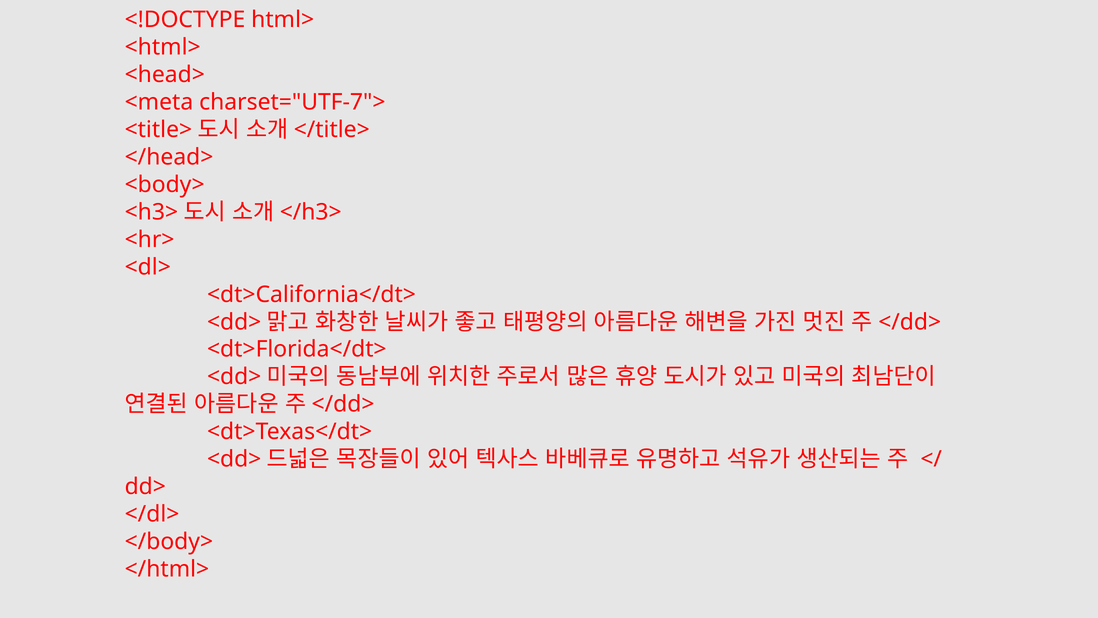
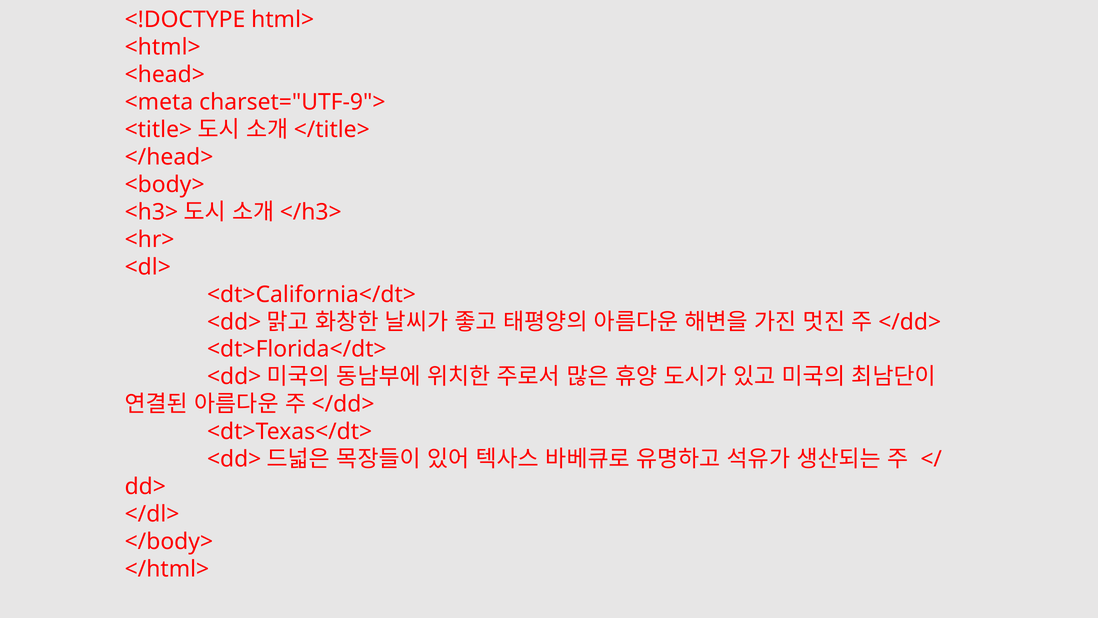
charset="UTF-7">: charset="UTF-7"> -> charset="UTF-9"> (292, 102)
